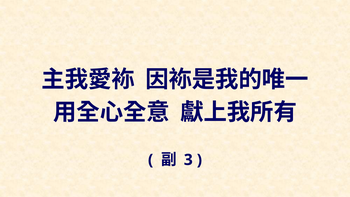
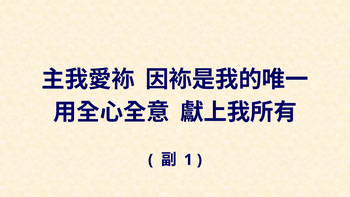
3: 3 -> 1 (188, 160)
